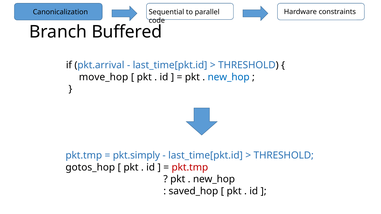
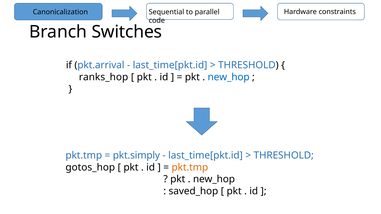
Buffered: Buffered -> Switches (127, 32)
move_hop: move_hop -> ranks_hop (104, 77)
pkt.tmp colour: red -> orange (190, 168)
